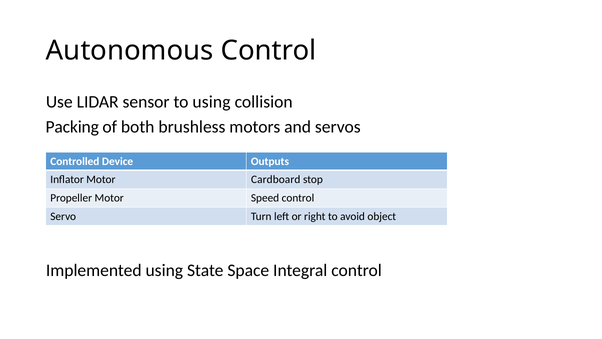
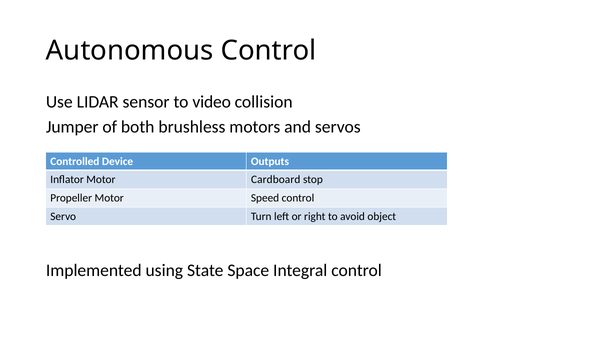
to using: using -> video (212, 102)
Packing: Packing -> Jumper (72, 127)
